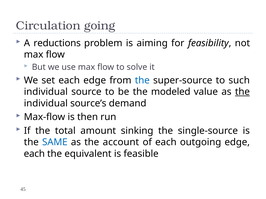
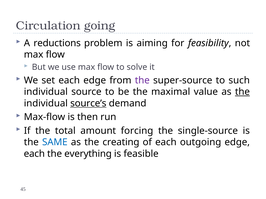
the colour: blue -> purple (142, 81)
modeled: modeled -> maximal (171, 92)
source’s underline: none -> present (88, 104)
sinking: sinking -> forcing (137, 131)
account: account -> creating (121, 143)
equivalent: equivalent -> everything (88, 154)
